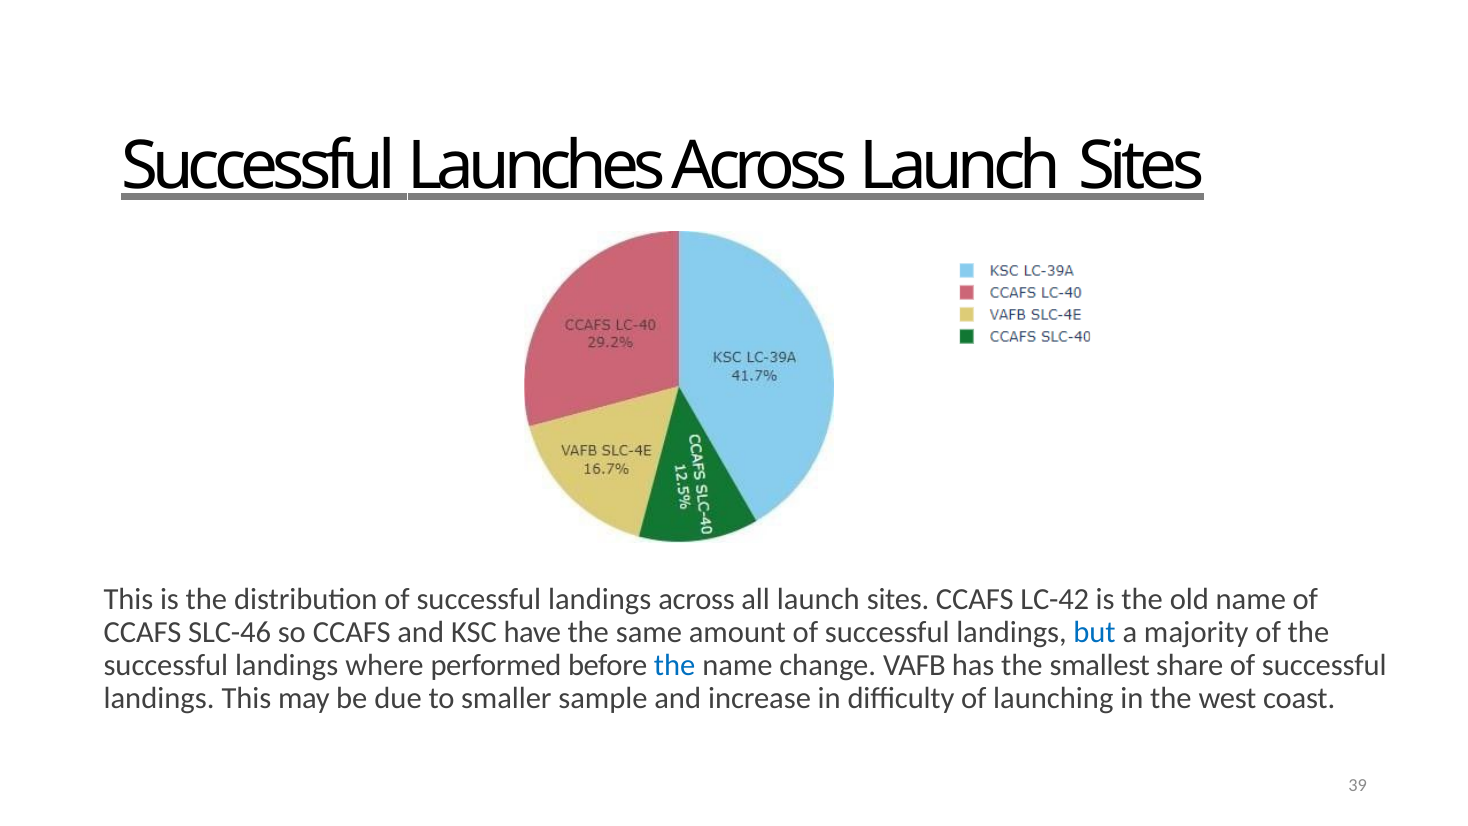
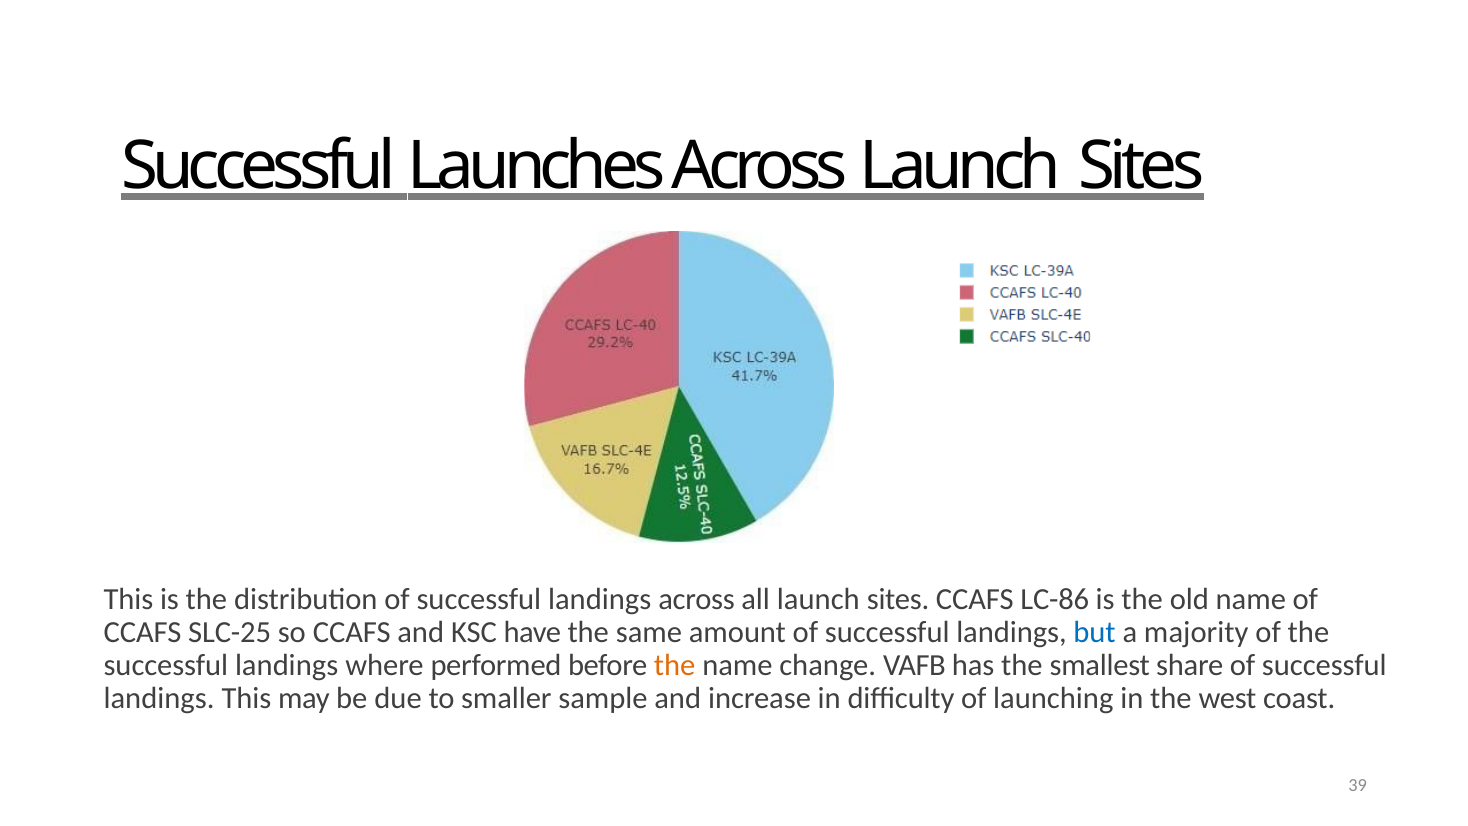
LC-42: LC-42 -> LC-86 (1055, 599)
SLC-46: SLC-46 -> SLC-25 (230, 632)
the colour: blue -> orange (675, 665)
